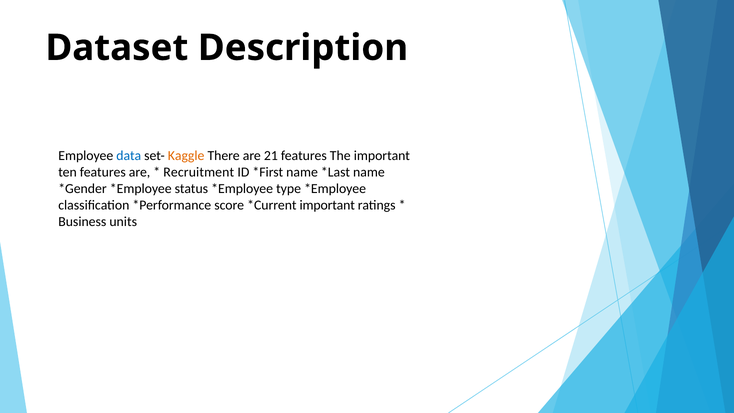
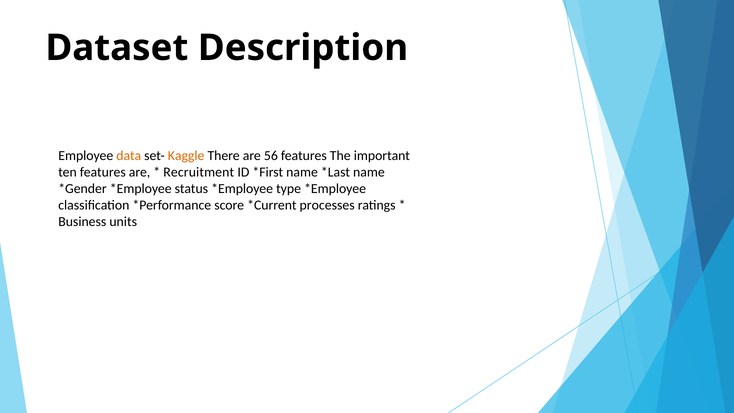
data colour: blue -> orange (129, 156)
21: 21 -> 56 (271, 156)
important: important -> processes (327, 205)
